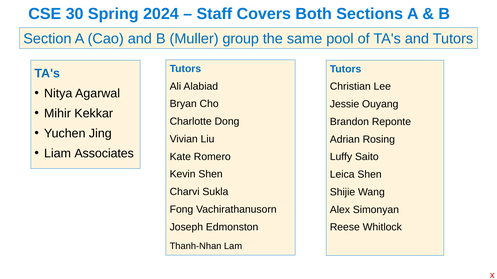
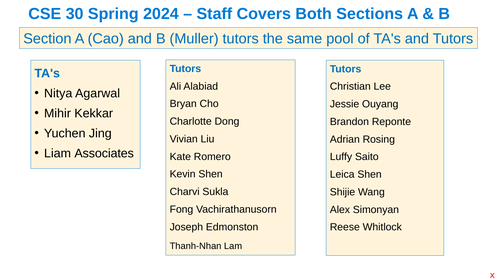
Muller group: group -> tutors (241, 39)
